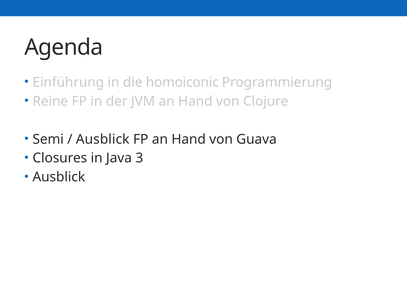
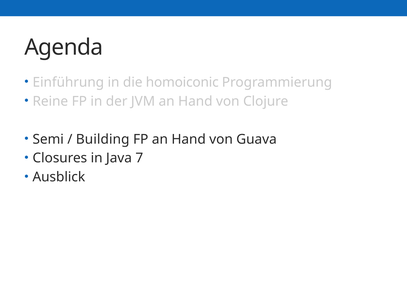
Ausblick: Ausblick -> Building (103, 139)
3: 3 -> 7 (139, 158)
